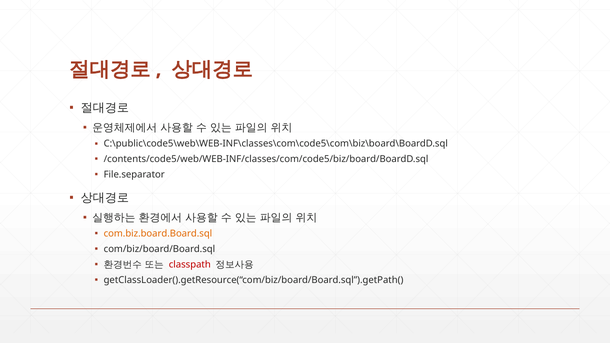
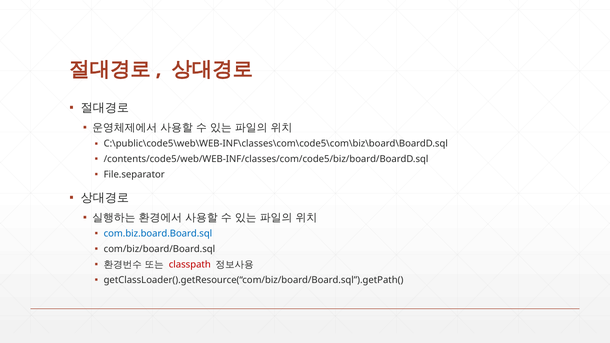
com.biz.board.Board.sql colour: orange -> blue (158, 234)
